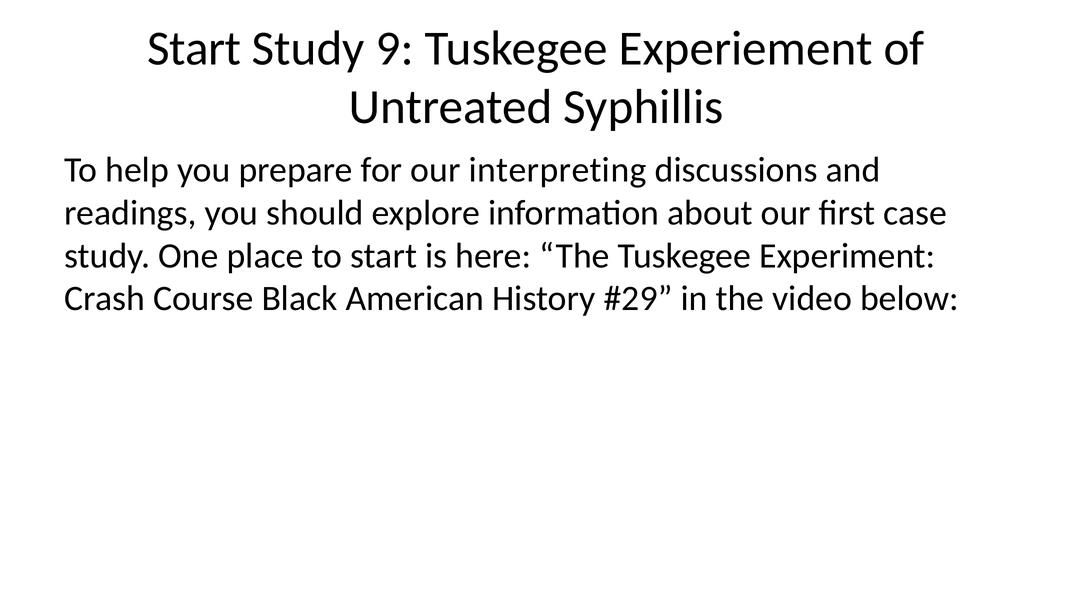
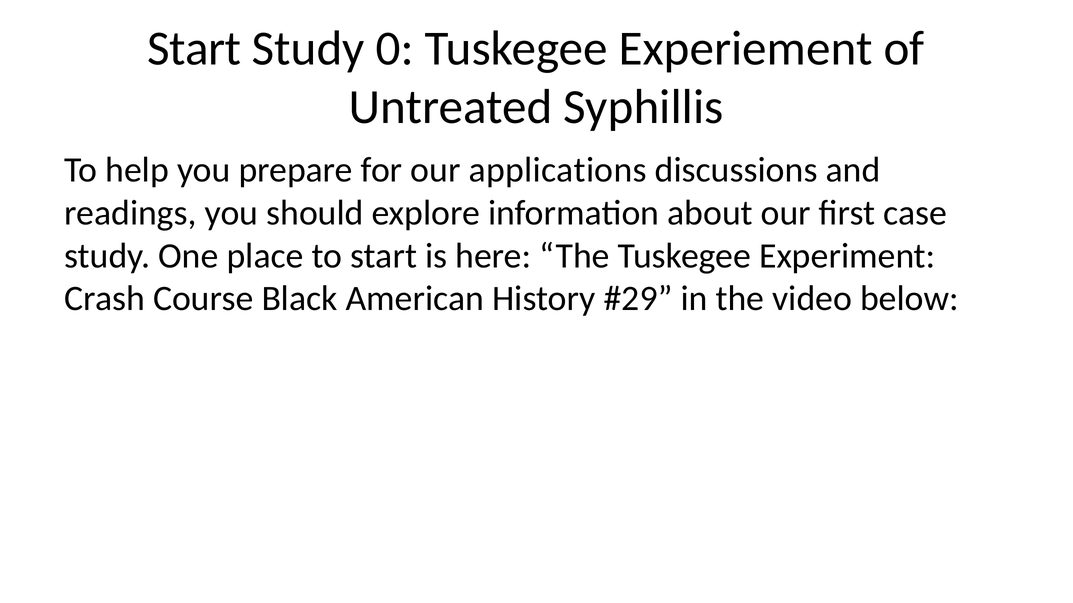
9: 9 -> 0 (395, 48)
interpreting: interpreting -> applications (558, 170)
